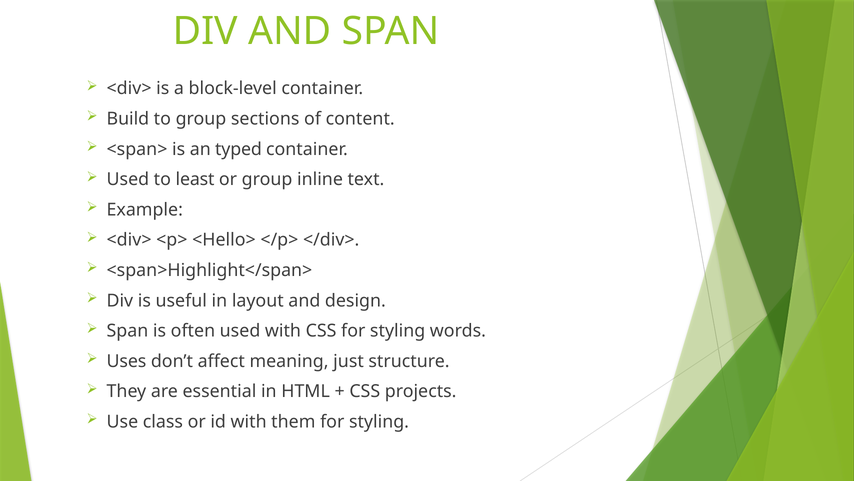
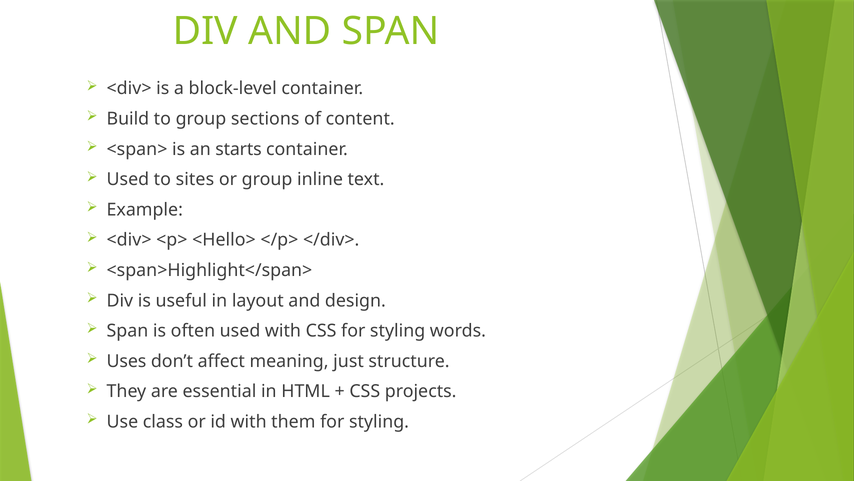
typed: typed -> starts (238, 149)
least: least -> sites (195, 179)
